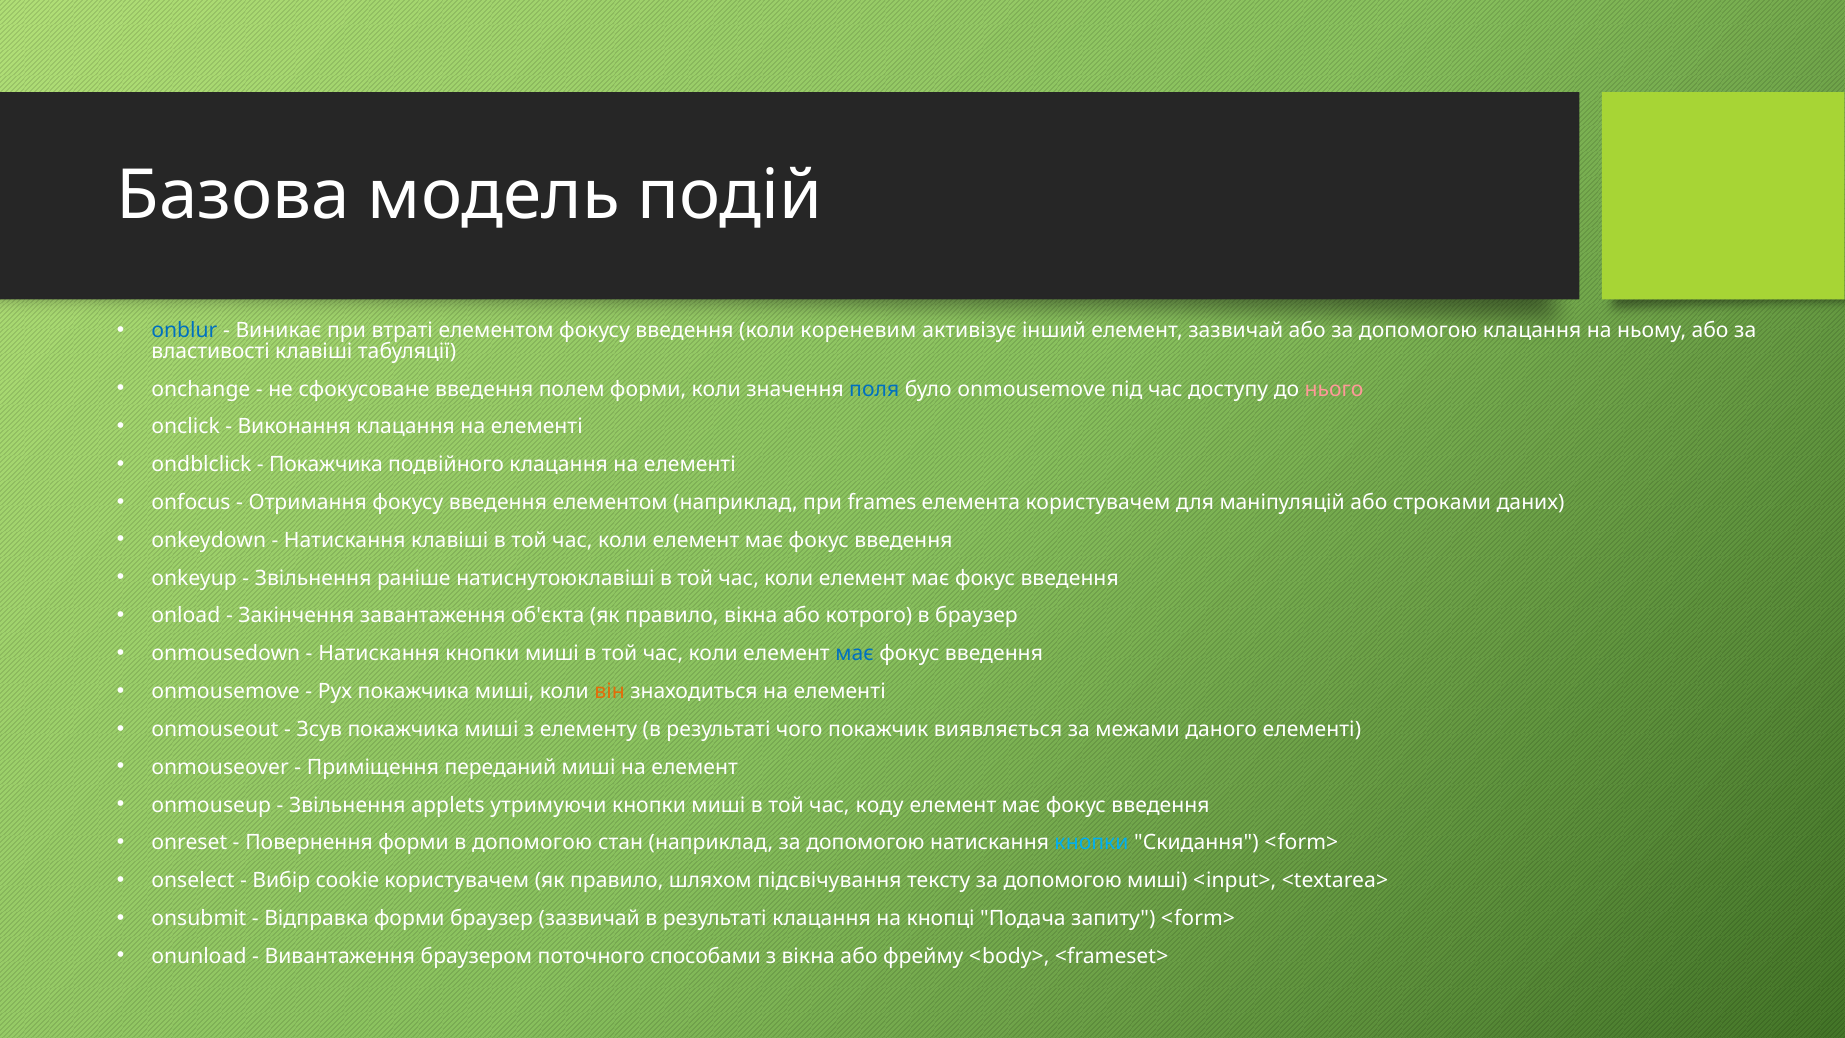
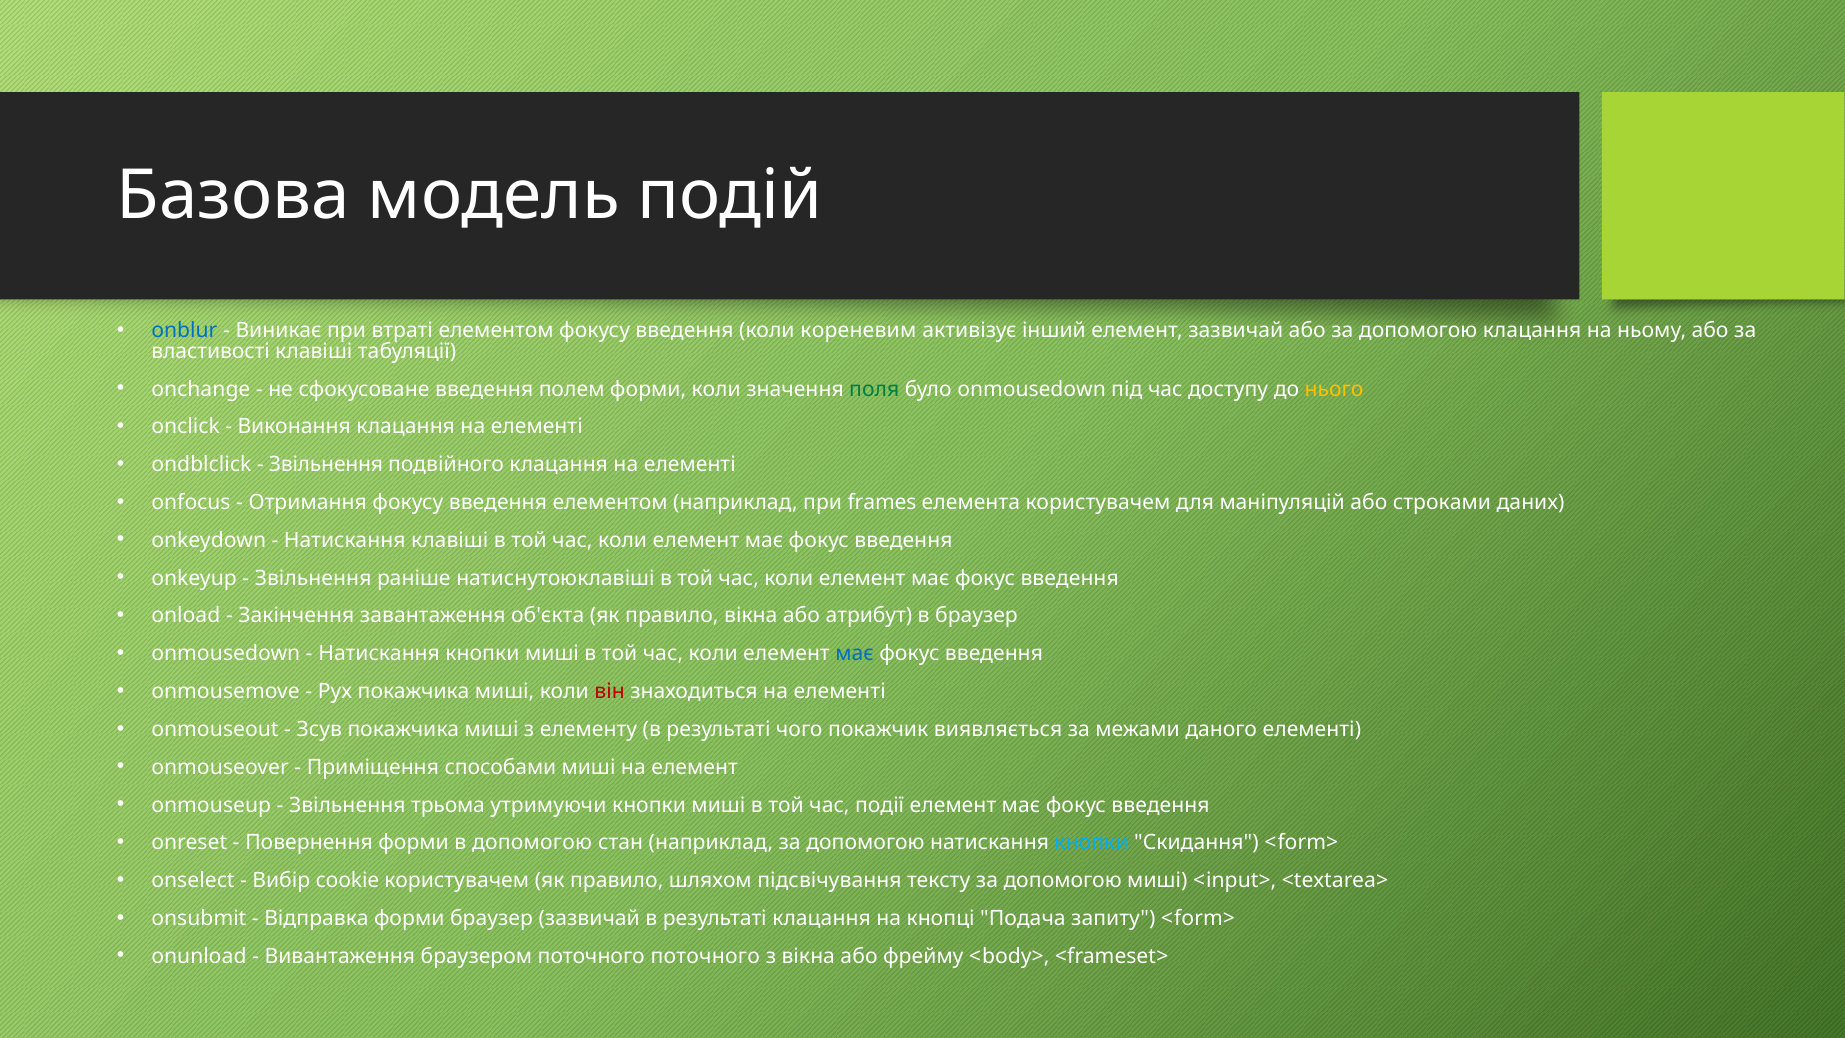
поля colour: blue -> green (874, 389)
було onmousemove: onmousemove -> onmousedown (1032, 389)
нього colour: pink -> yellow (1334, 389)
Покажчика: Покажчика -> Звільнення (326, 465)
котрого: котрого -> атрибут (869, 616)
він colour: orange -> red (610, 691)
переданий: переданий -> способами (500, 767)
applets: applets -> трьома (448, 805)
коду: коду -> події (880, 805)
поточного способами: способами -> поточного (705, 956)
